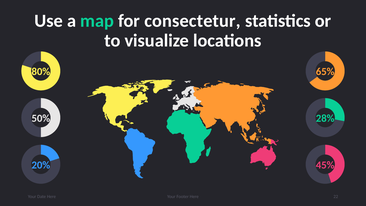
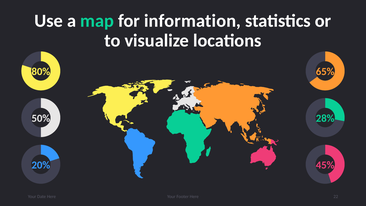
consectetur: consectetur -> information (192, 21)
